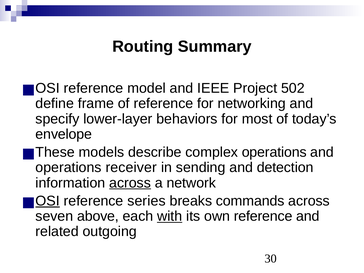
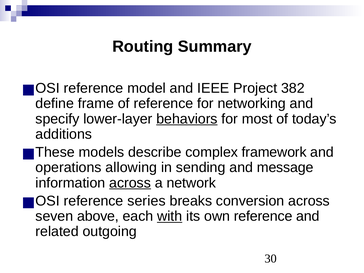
502: 502 -> 382 (293, 88)
behaviors underline: none -> present (187, 119)
envelope: envelope -> additions (64, 134)
complex operations: operations -> framework (274, 152)
receiver: receiver -> allowing (131, 168)
detection: detection -> message (285, 168)
OSI underline: present -> none (48, 201)
commands: commands -> conversion (250, 201)
